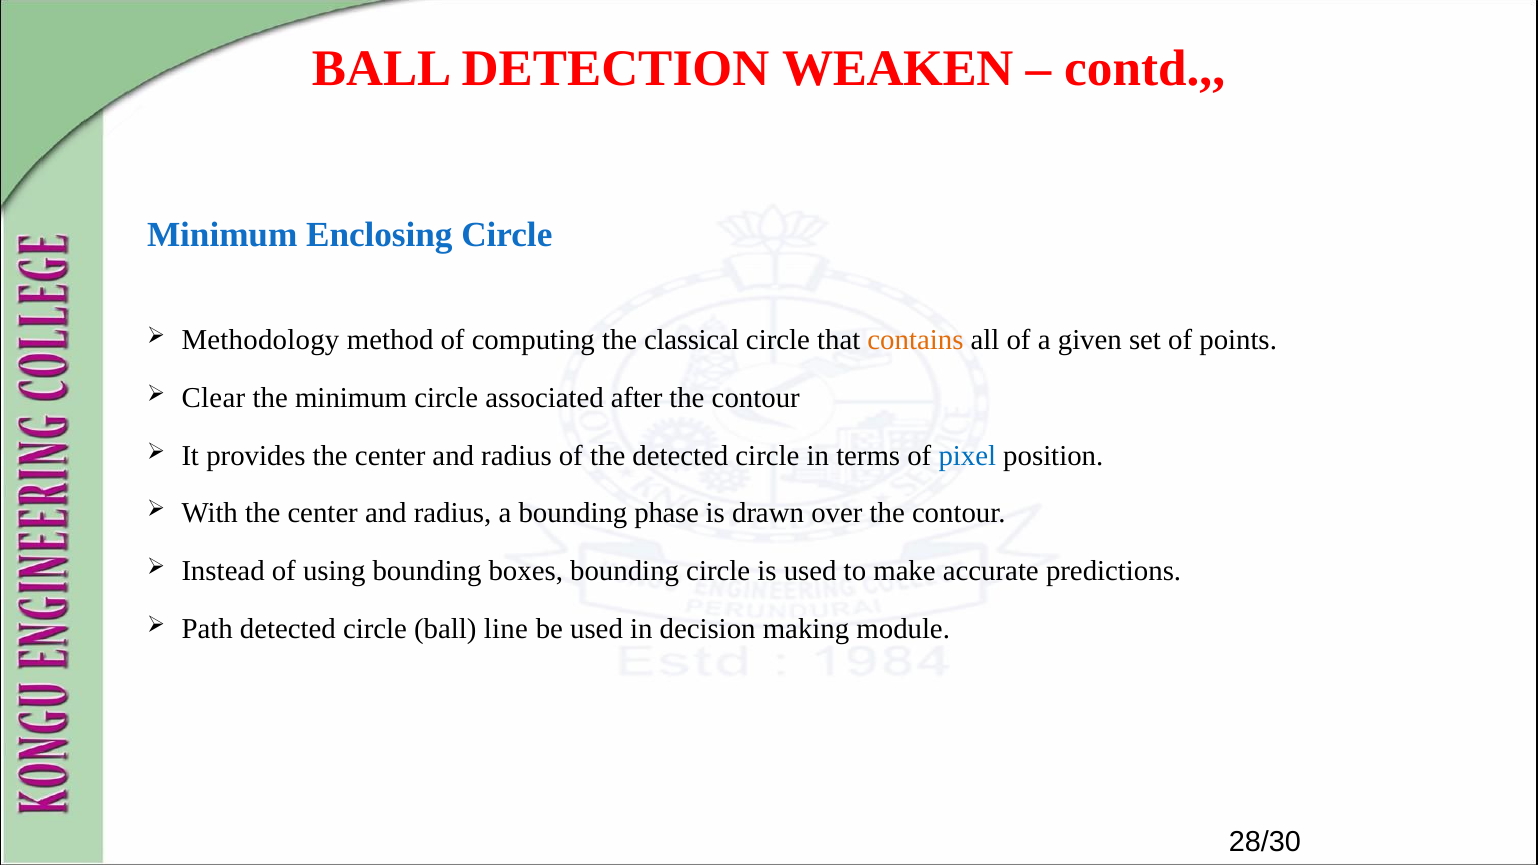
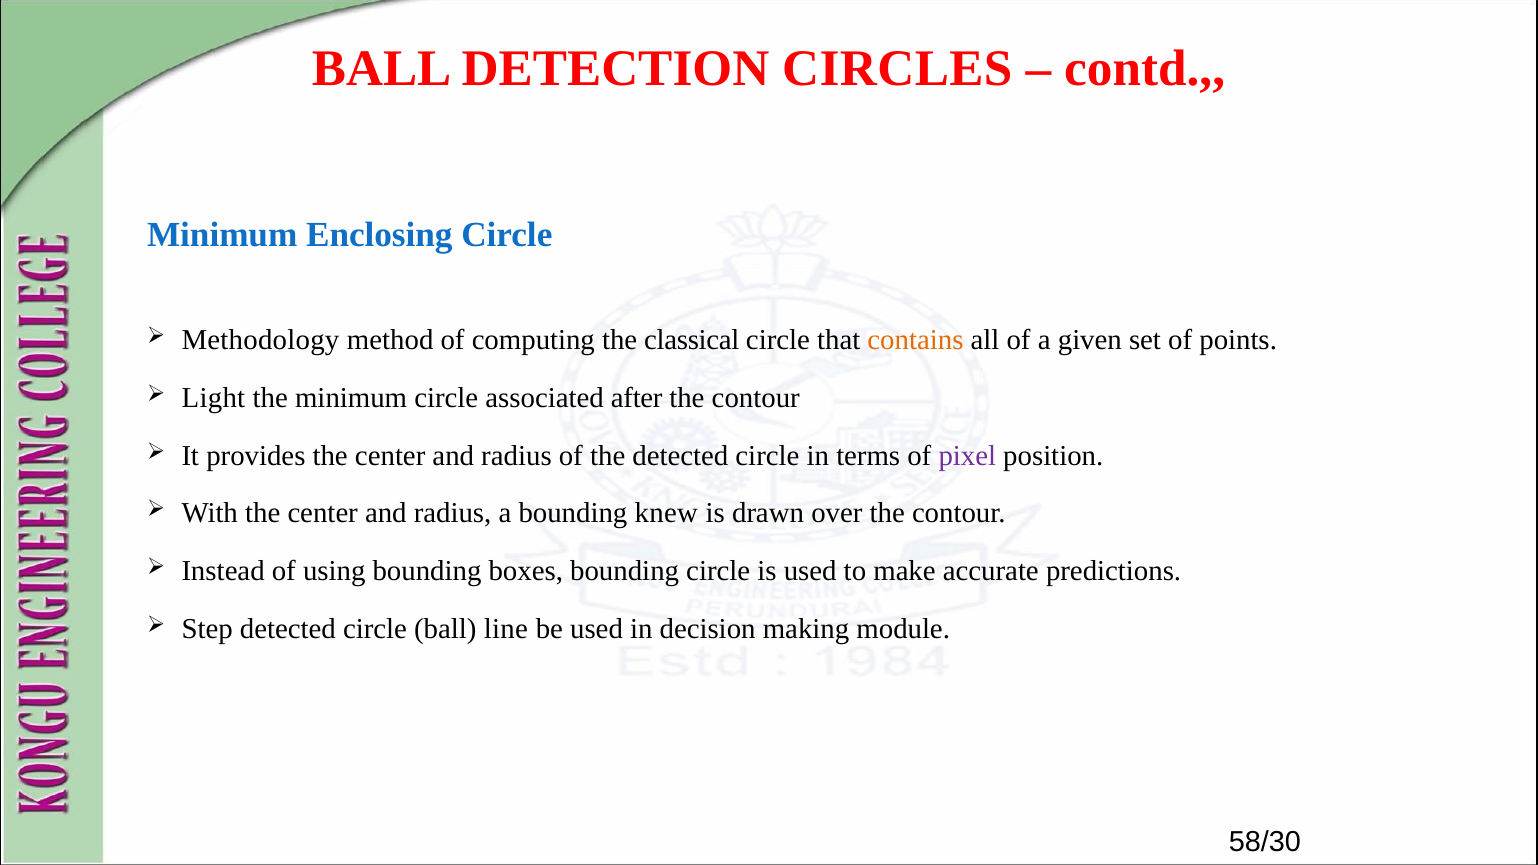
WEAKEN: WEAKEN -> CIRCLES (897, 69)
Clear: Clear -> Light (213, 398)
pixel colour: blue -> purple (967, 456)
phase: phase -> knew (666, 513)
Path: Path -> Step (207, 629)
28/30: 28/30 -> 58/30 (1265, 842)
